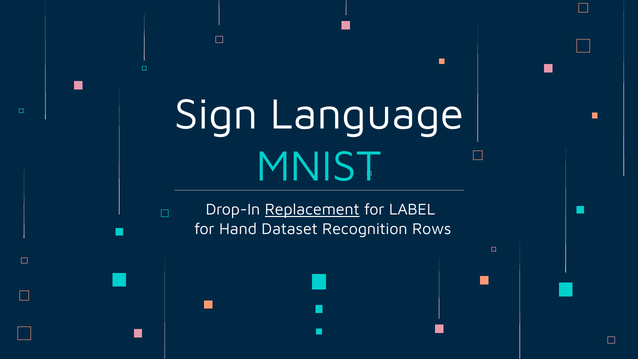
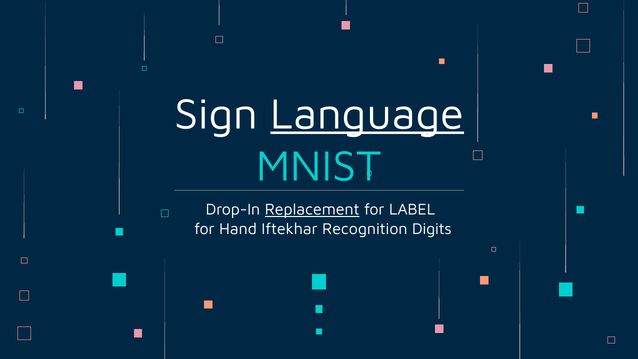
Language underline: none -> present (367, 114)
Dataset: Dataset -> Iftekhar (290, 229)
Rows: Rows -> Digits (432, 229)
